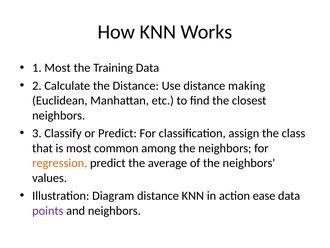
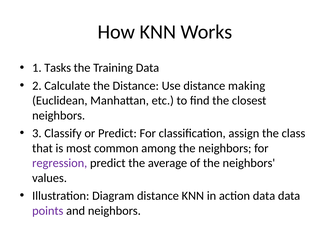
1 Most: Most -> Tasks (58, 68)
regression colour: orange -> purple (60, 163)
action ease: ease -> data (264, 195)
